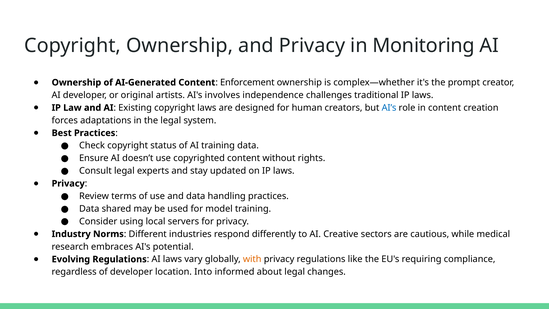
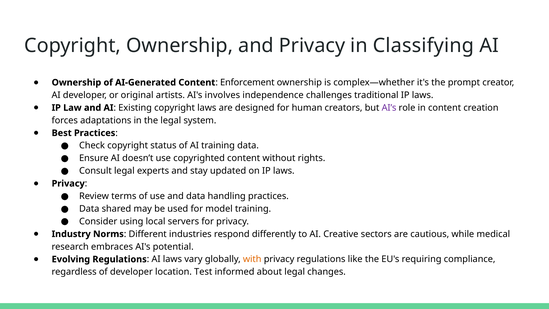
Monitoring: Monitoring -> Classifying (423, 45)
AI’s colour: blue -> purple (389, 108)
Into: Into -> Test (203, 272)
